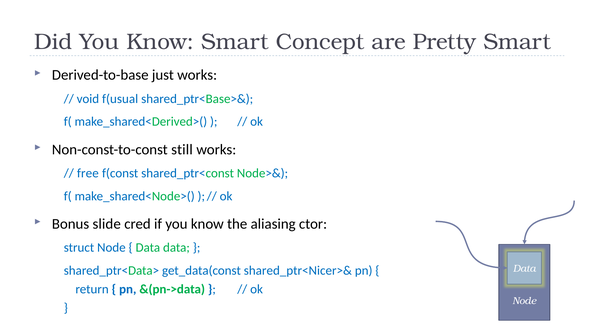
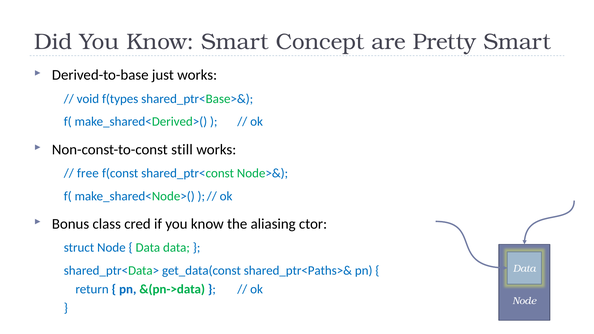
f(usual: f(usual -> f(types (120, 99)
slide: slide -> class (107, 224)
shared_ptr<Nicer>&: shared_ptr<Nicer>& -> shared_ptr<Paths>& (298, 271)
